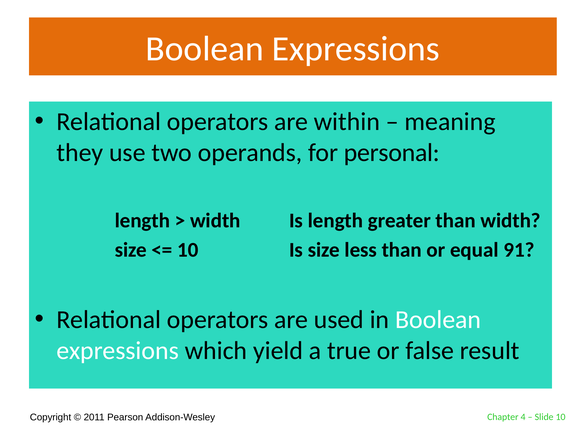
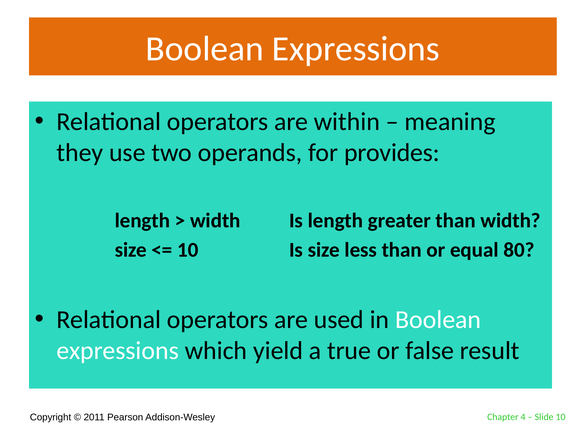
personal: personal -> provides (392, 153)
91: 91 -> 80 (519, 251)
